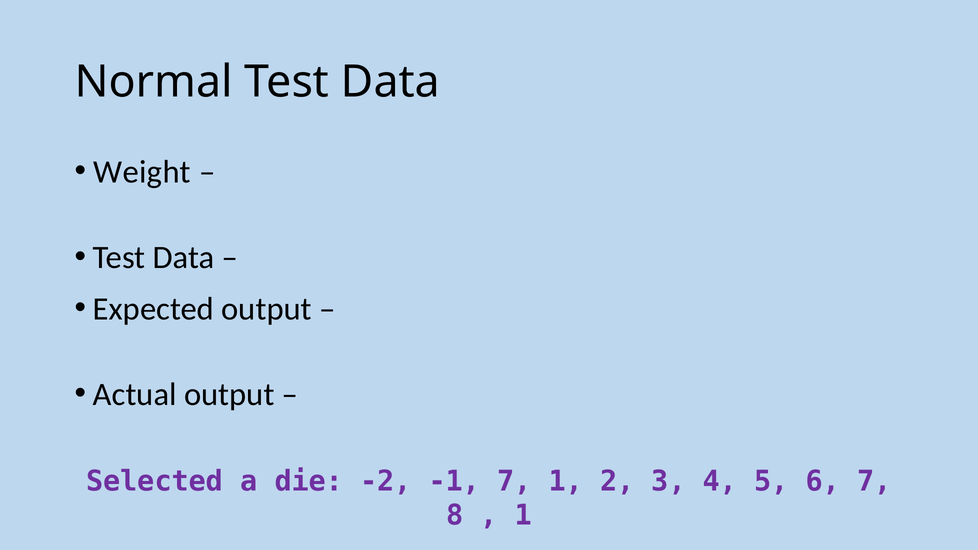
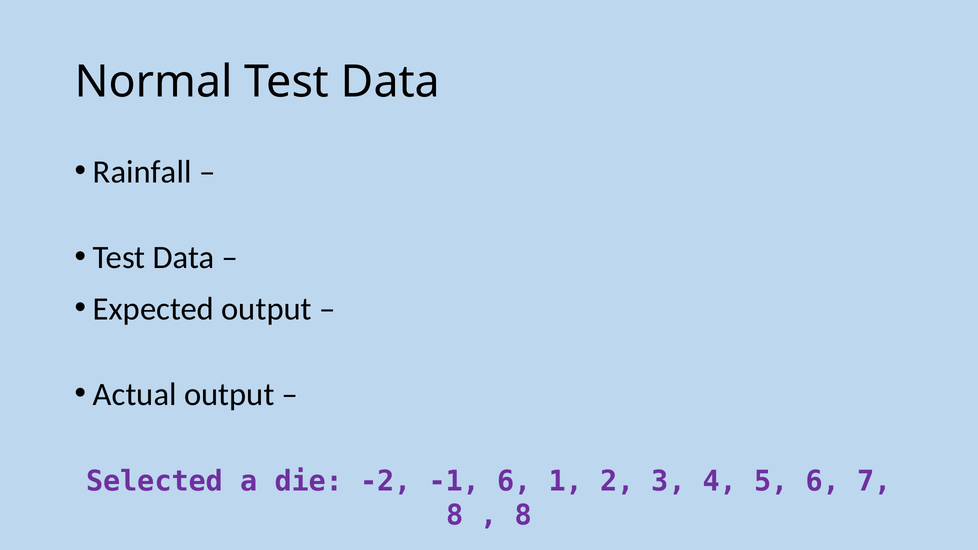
Weight: Weight -> Rainfall (142, 172)
-1 7: 7 -> 6 (514, 481)
1: 1 -> 8 (523, 516)
